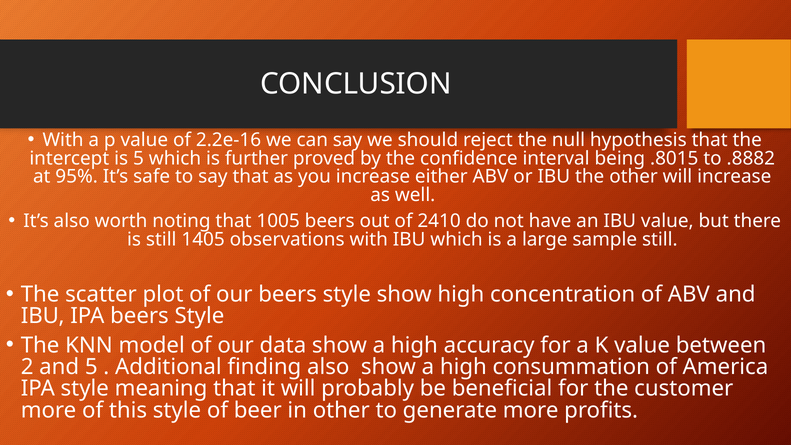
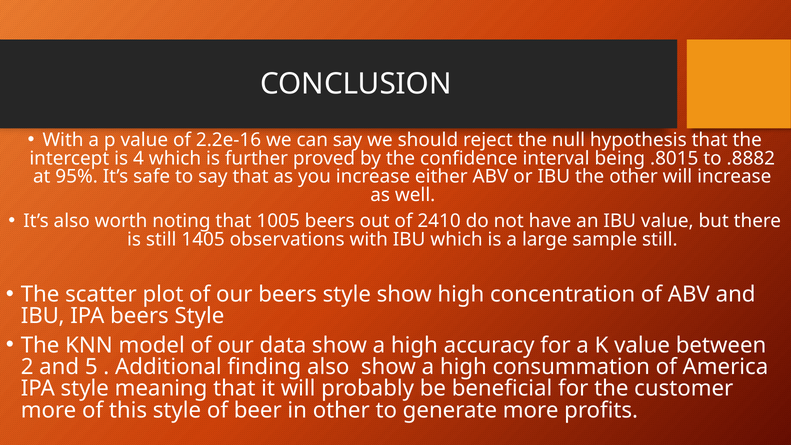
is 5: 5 -> 4 (138, 158)
